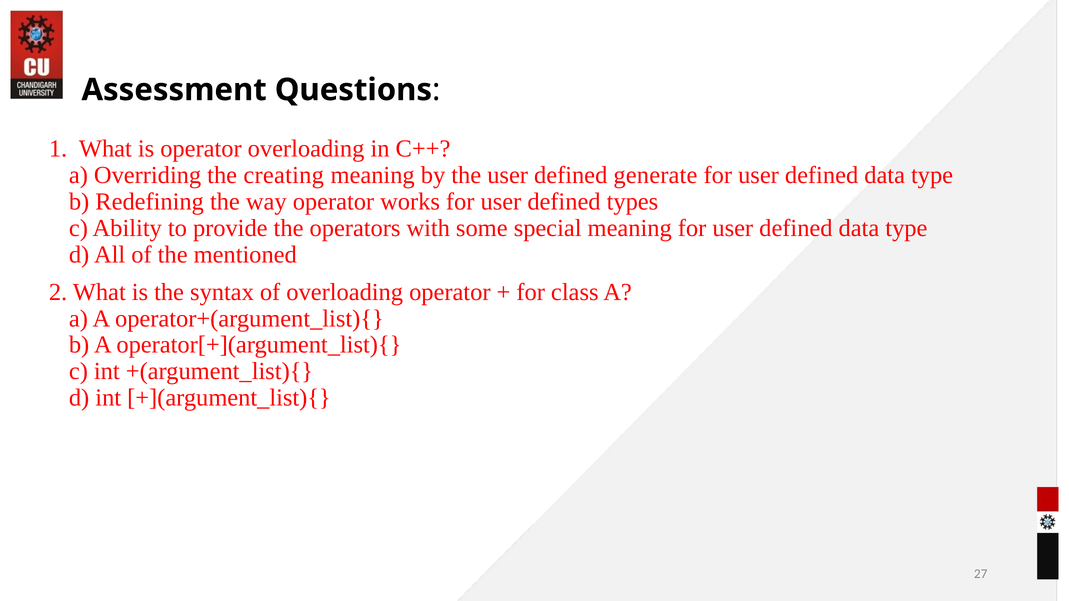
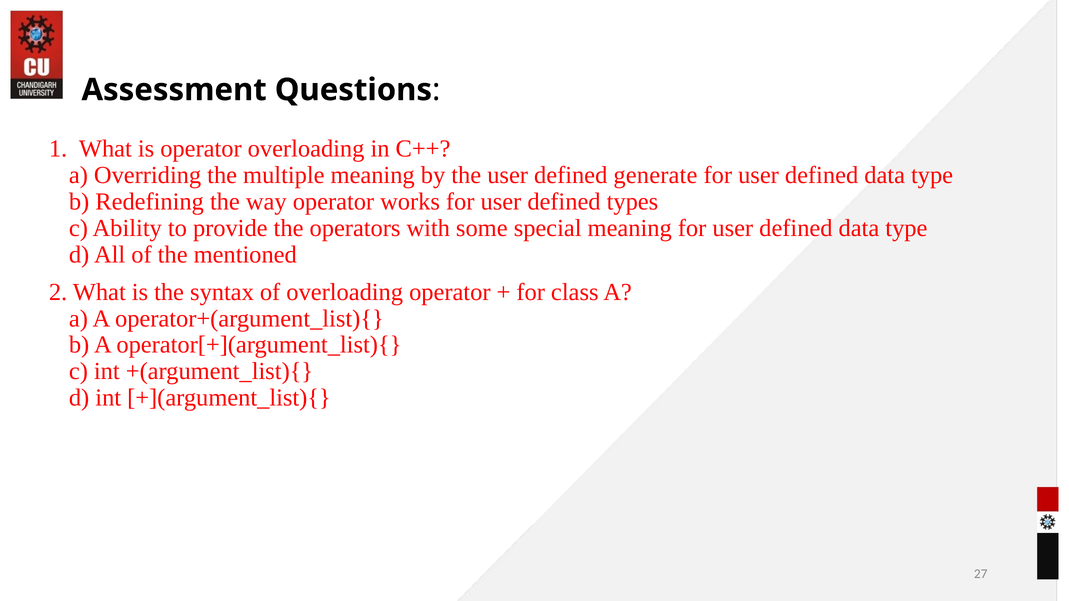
creating: creating -> multiple (284, 175)
